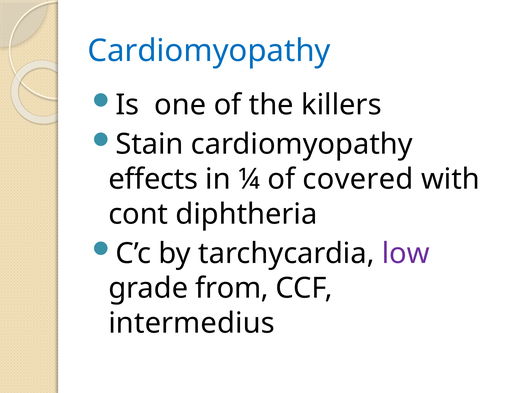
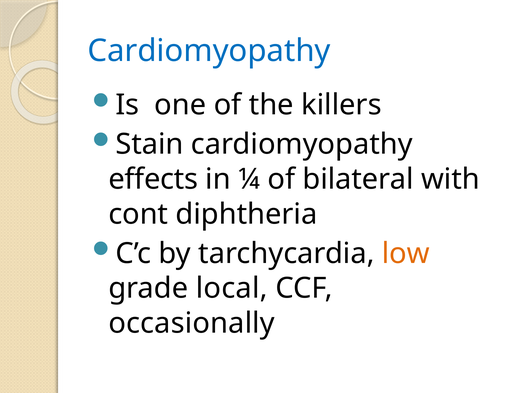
covered: covered -> bilateral (358, 179)
low colour: purple -> orange (406, 253)
from: from -> local (232, 288)
intermedius: intermedius -> occasionally (192, 323)
